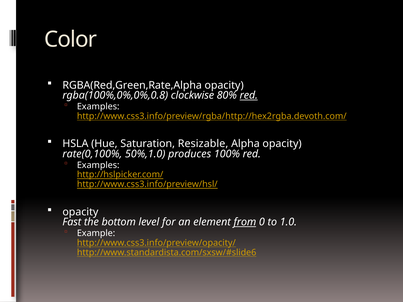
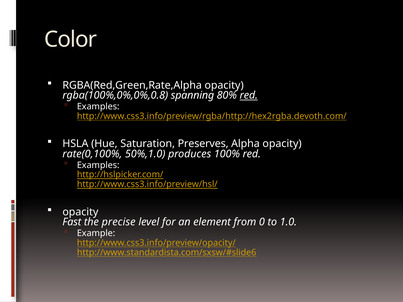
clockwise: clockwise -> spanning (192, 95)
Resizable: Resizable -> Preserves (203, 144)
bottom: bottom -> precise (119, 222)
from underline: present -> none (245, 222)
